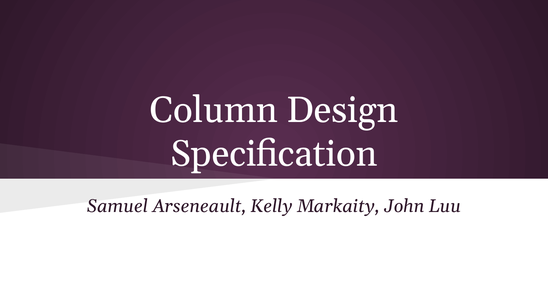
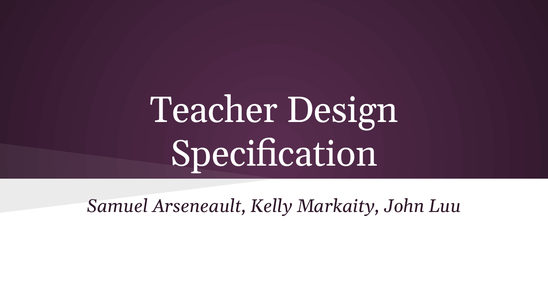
Column: Column -> Teacher (214, 110)
